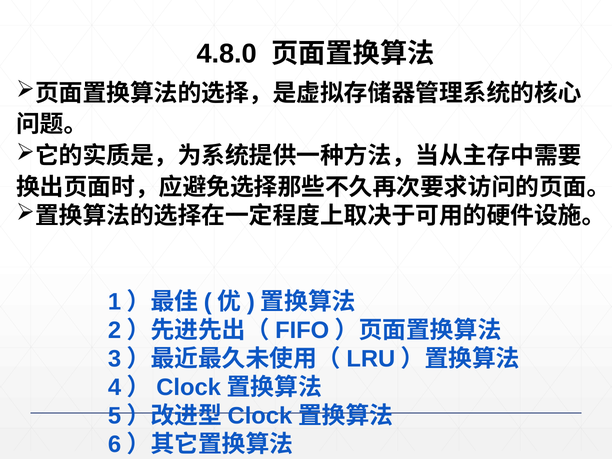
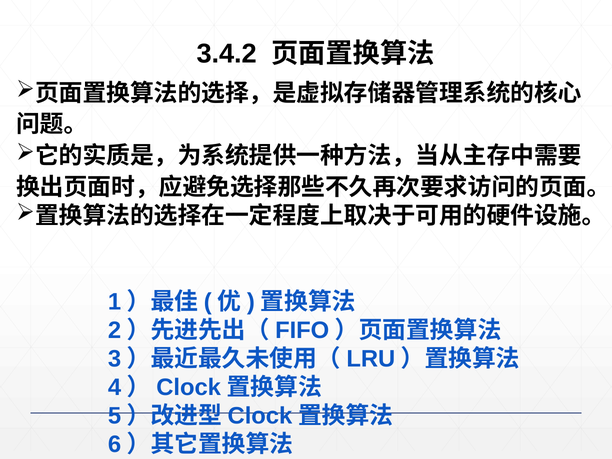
4.8.0: 4.8.0 -> 3.4.2 (227, 54)
